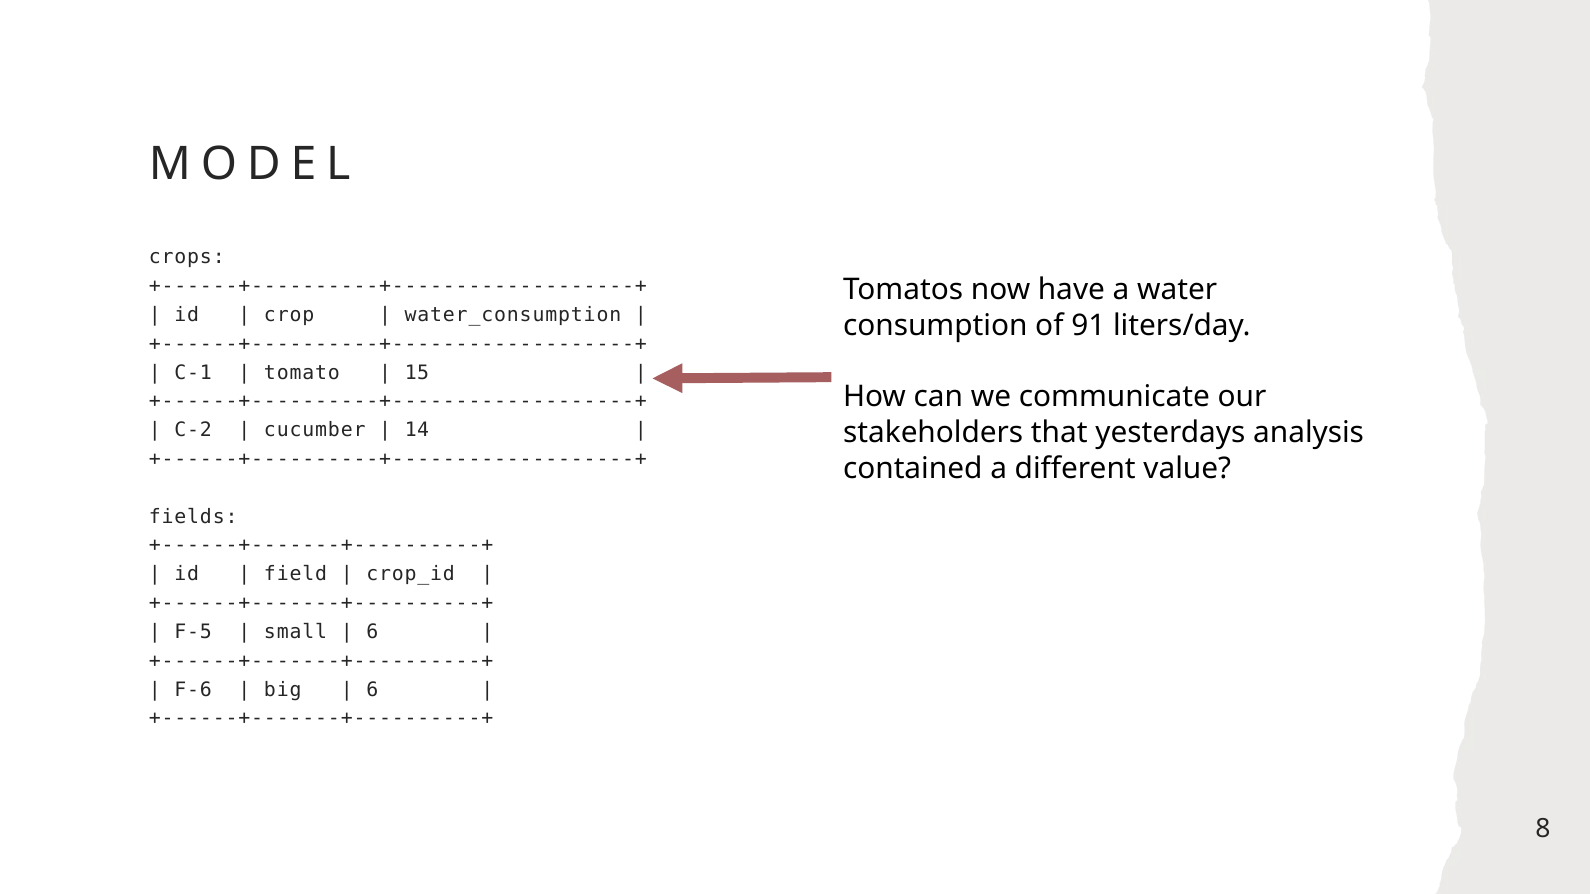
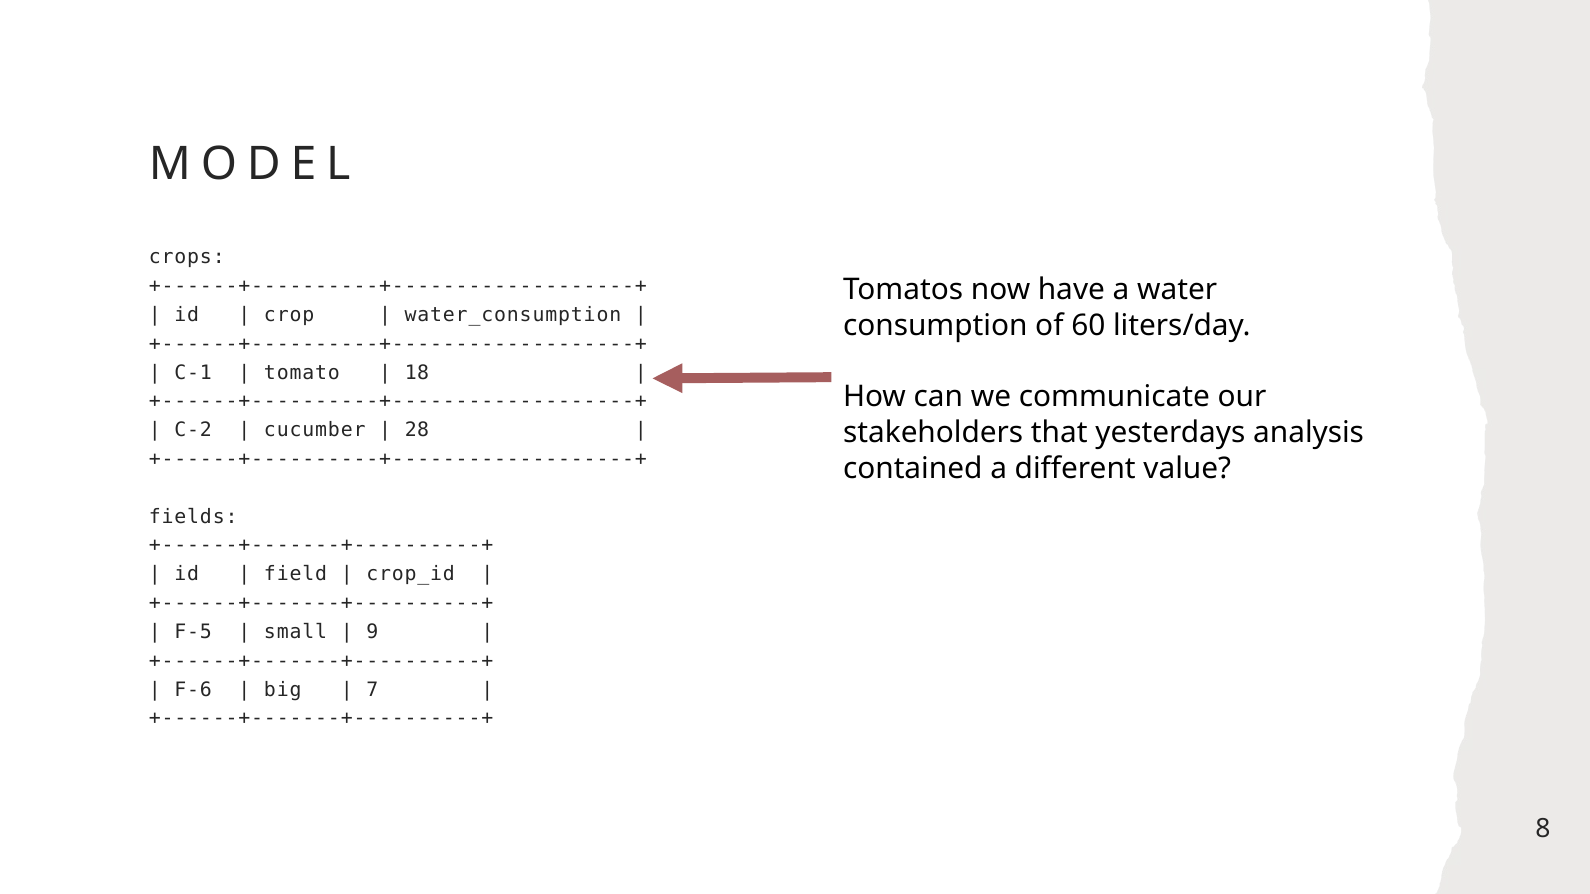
91: 91 -> 60 (1088, 326)
15: 15 -> 18 (417, 373)
14: 14 -> 28 (417, 430)
6: 6 -> 9 (372, 632)
6: 6 -> 7 (372, 690)
